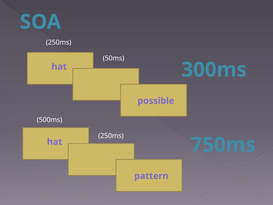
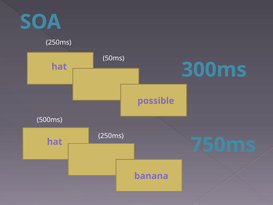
pattern: pattern -> banana (151, 176)
